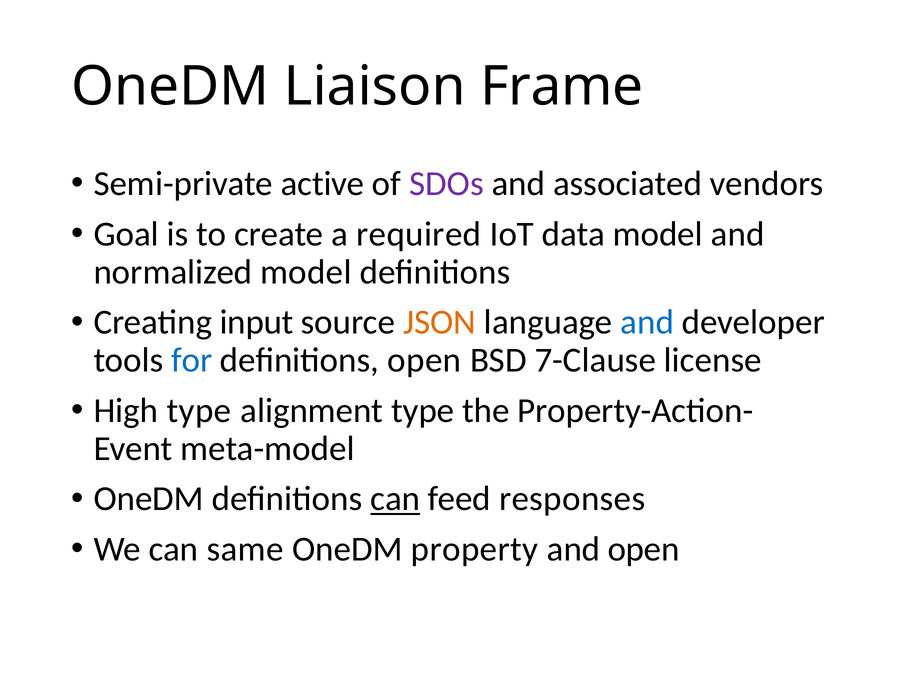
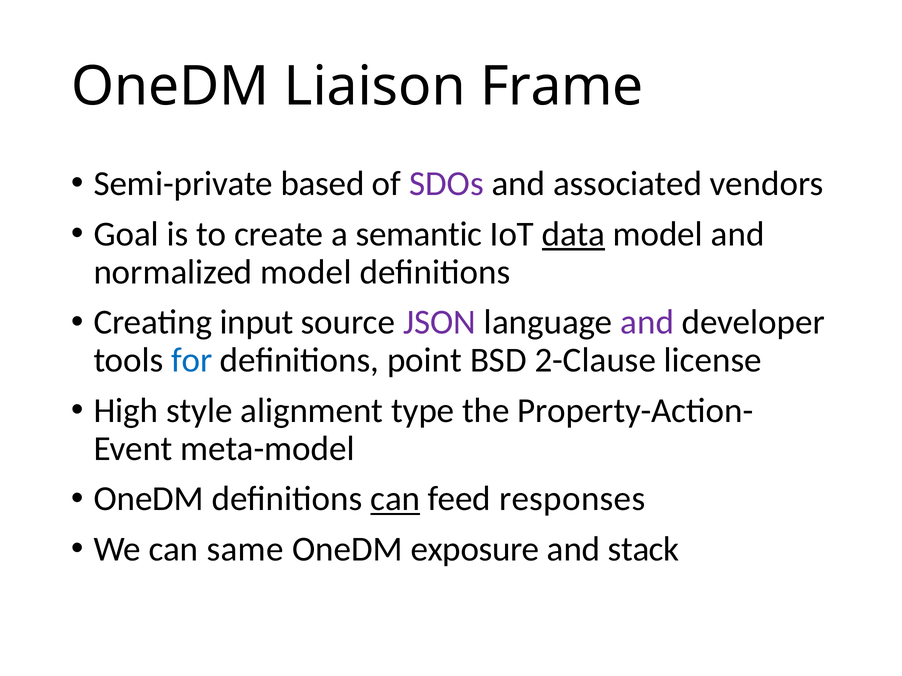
active: active -> based (323, 184)
required: required -> semantic (419, 234)
data underline: none -> present (573, 234)
JSON colour: orange -> purple (440, 323)
and colour: blue -> purple (647, 323)
definitions open: open -> point (425, 361)
7-Clause: 7-Clause -> 2-Clause (595, 361)
High type: type -> style (199, 411)
property: property -> exposure (475, 550)
and open: open -> stack (644, 550)
